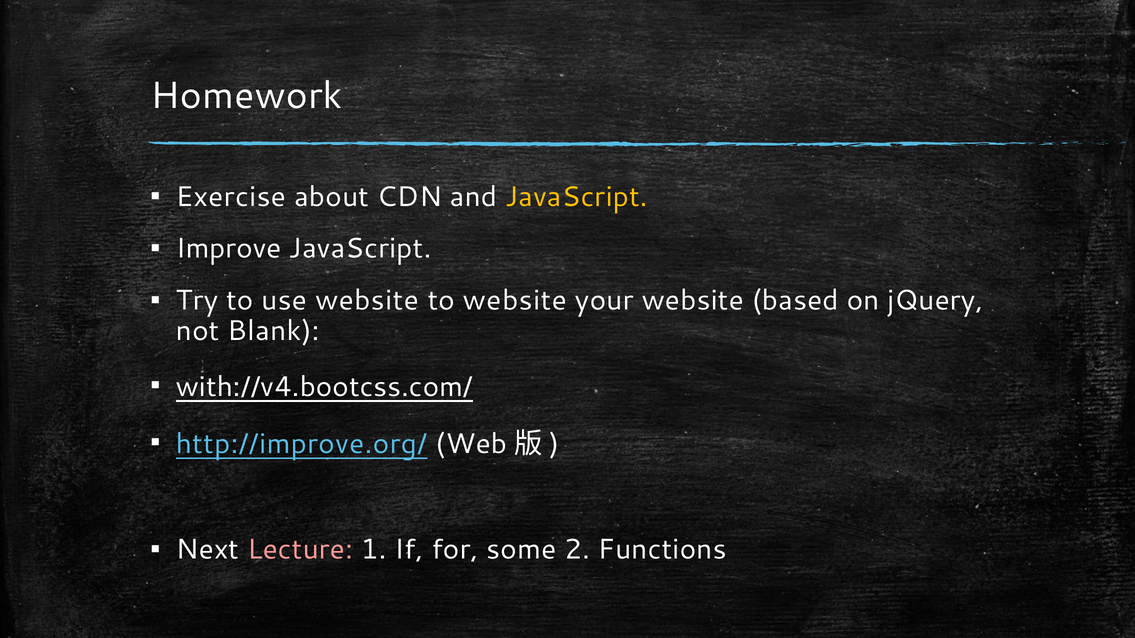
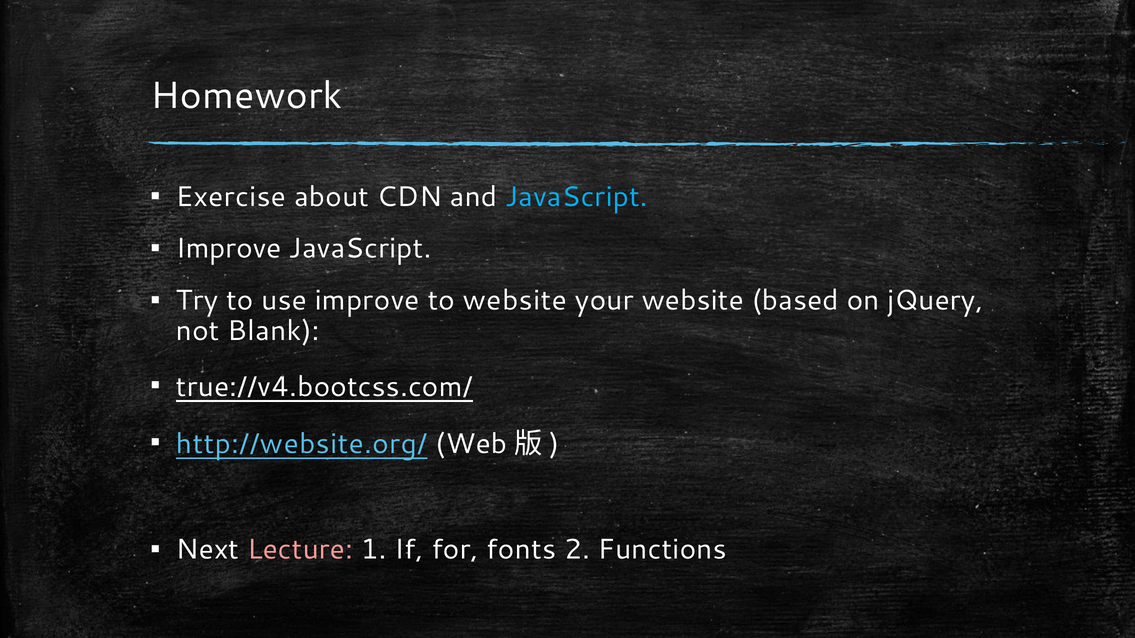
JavaScript colour: yellow -> light blue (576, 197)
use website: website -> improve (367, 301)
with://v4.bootcss.com/: with://v4.bootcss.com/ -> true://v4.bootcss.com/ (324, 387)
http://improve.org/: http://improve.org/ -> http://website.org/ (302, 445)
some: some -> fonts (521, 550)
